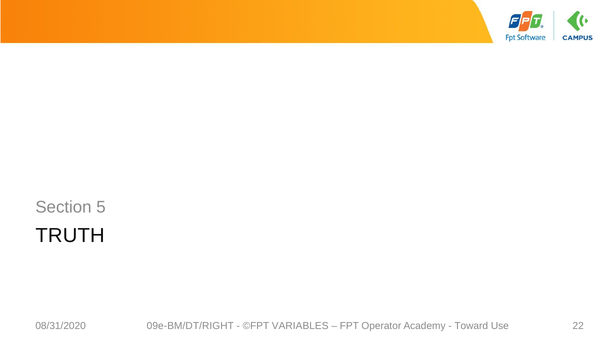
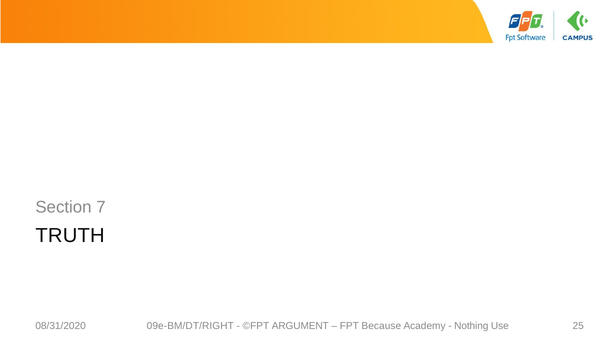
5: 5 -> 7 (101, 207)
VARIABLES: VARIABLES -> ARGUMENT (300, 326)
Operator: Operator -> Because (381, 326)
Toward: Toward -> Nothing (471, 326)
22: 22 -> 25 (578, 326)
